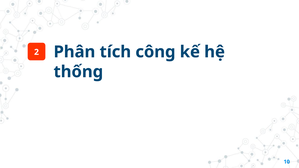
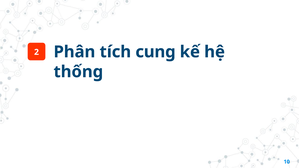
công: công -> cung (156, 52)
